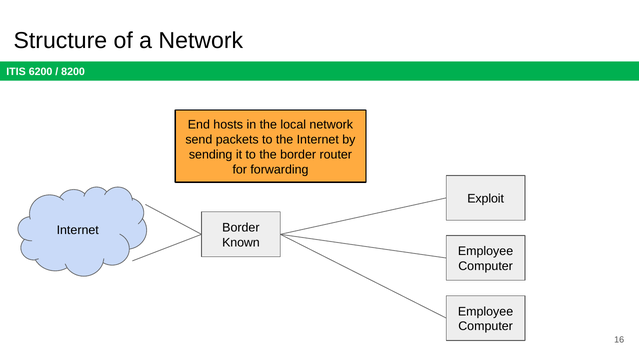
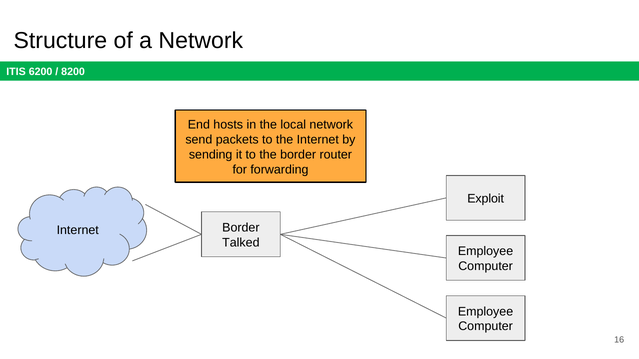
Known: Known -> Talked (241, 243)
